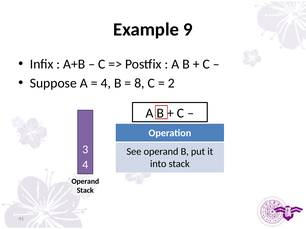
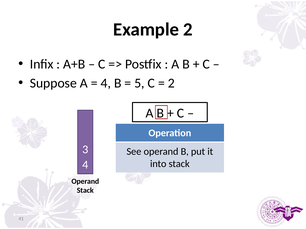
Example 9: 9 -> 2 (188, 30)
8: 8 -> 5 (139, 83)
